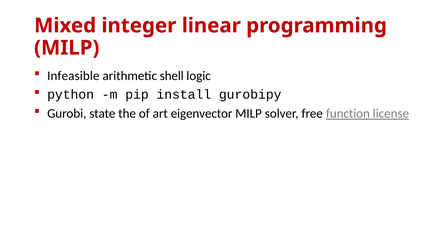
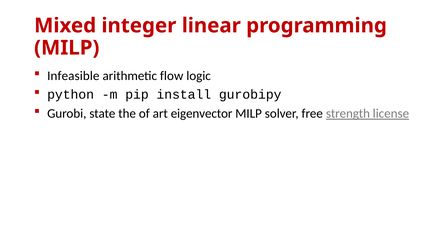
shell: shell -> flow (172, 76)
function: function -> strength (348, 113)
